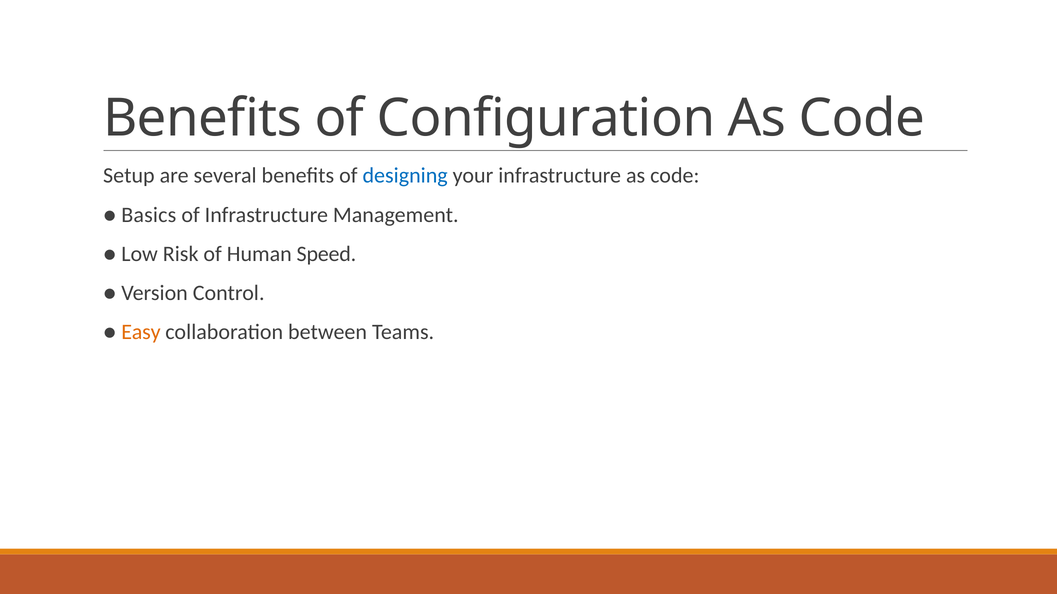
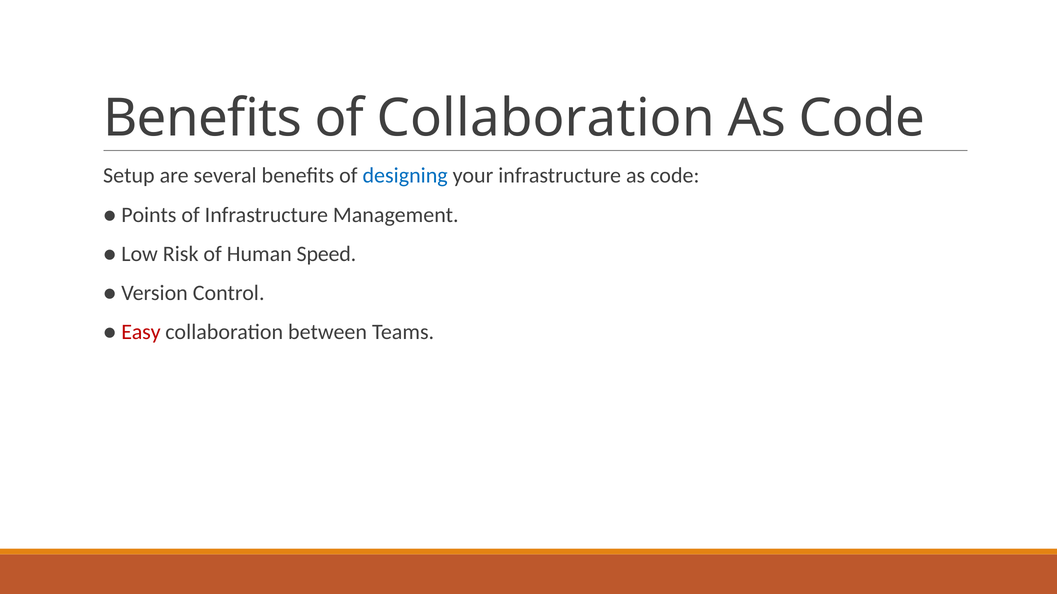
of Configuration: Configuration -> Collaboration (546, 118)
Basics: Basics -> Points (149, 215)
Easy colour: orange -> red (141, 333)
